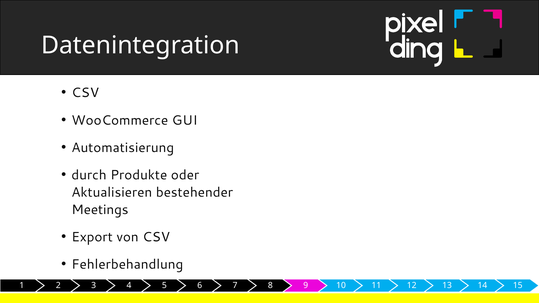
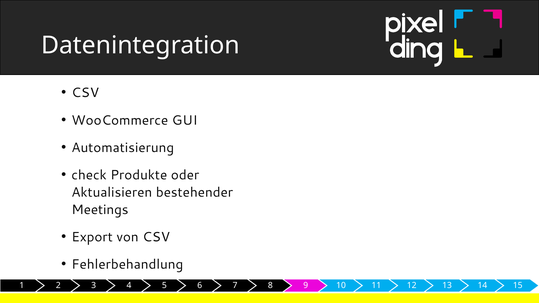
durch: durch -> check (89, 175)
